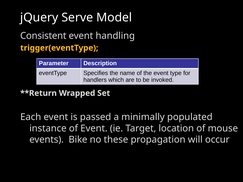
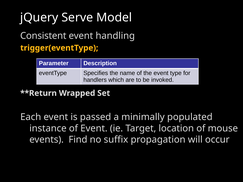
Bike: Bike -> Find (78, 140)
these: these -> suffix (116, 140)
